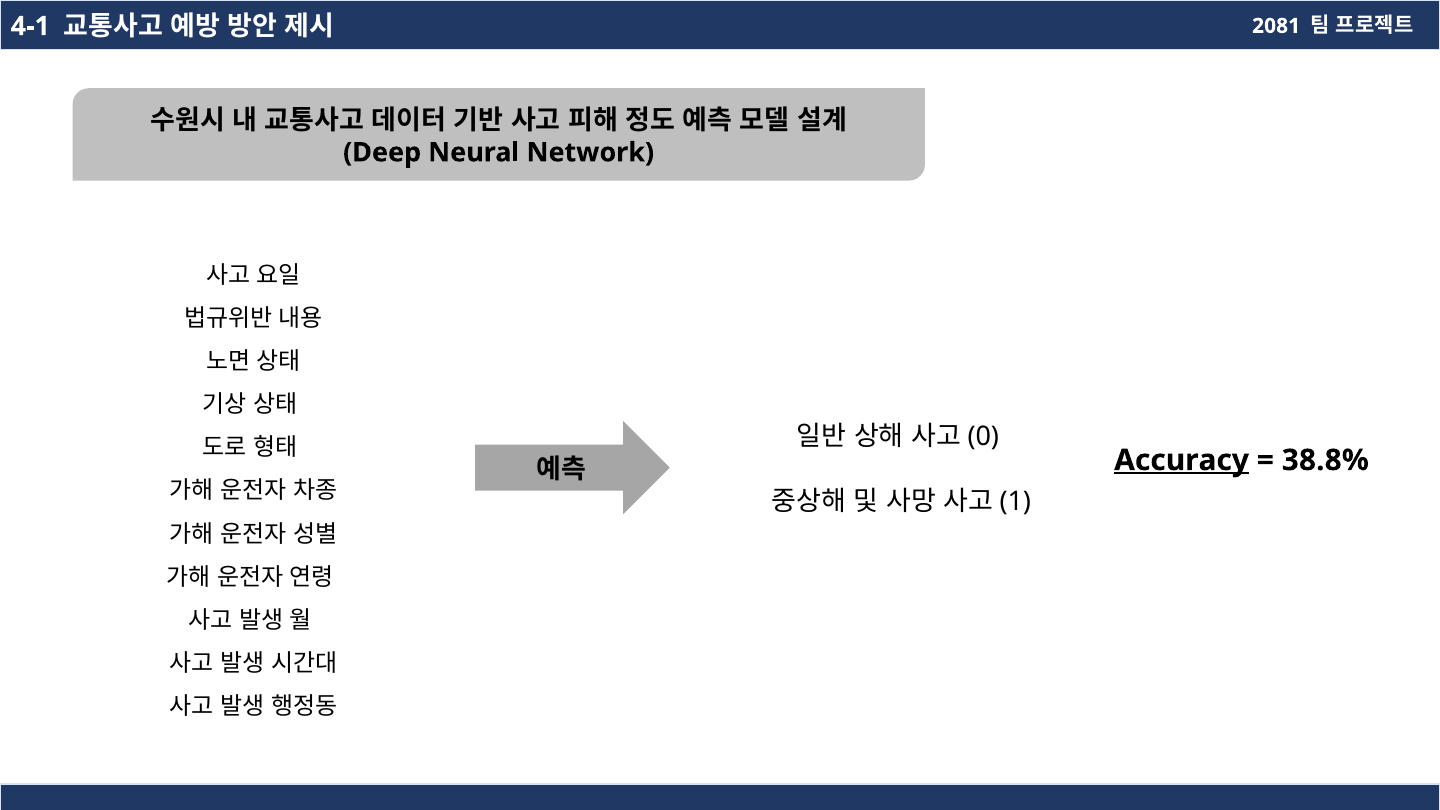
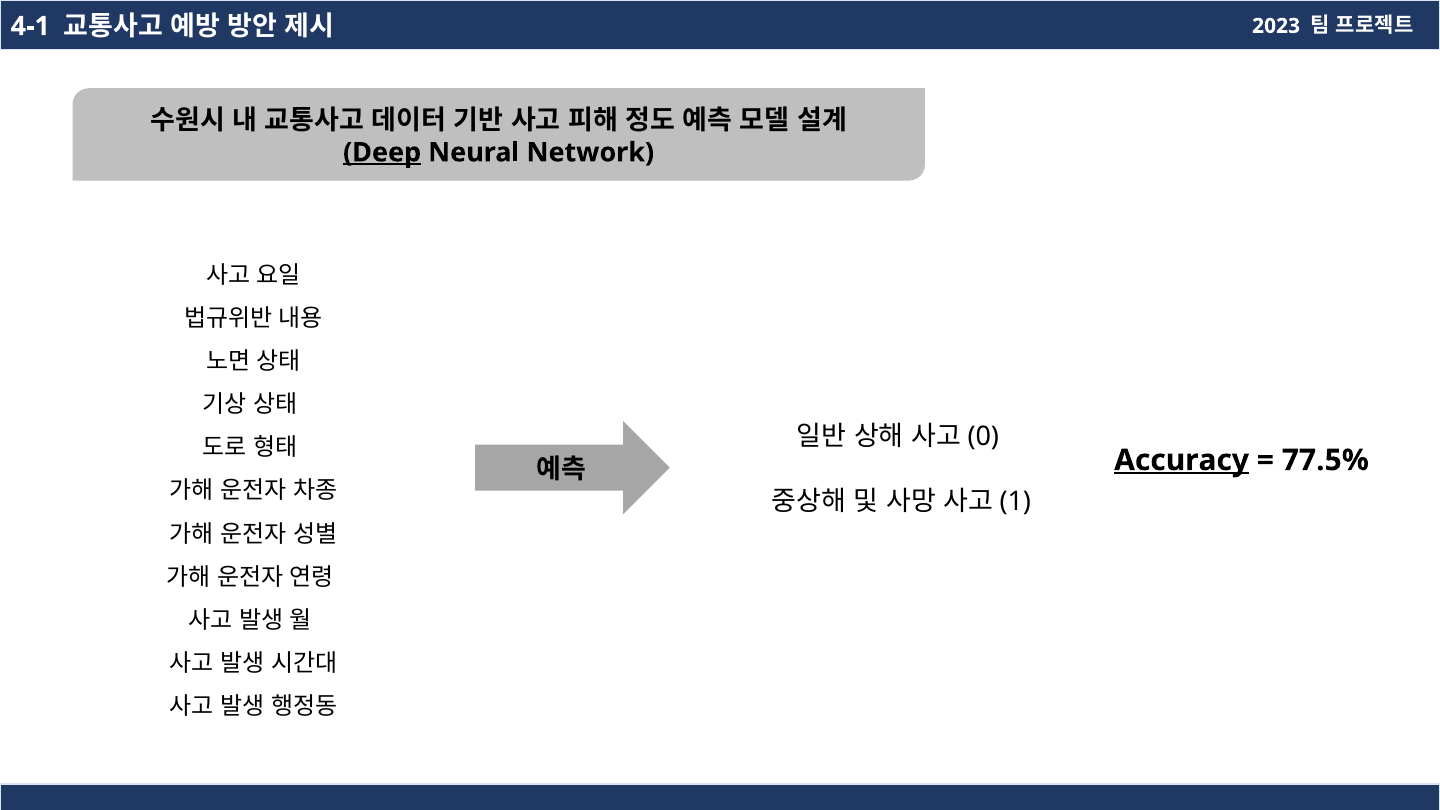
2081: 2081 -> 2023 (1276, 26)
Deep underline: none -> present (382, 152)
38.8%: 38.8% -> 77.5% (1325, 460)
